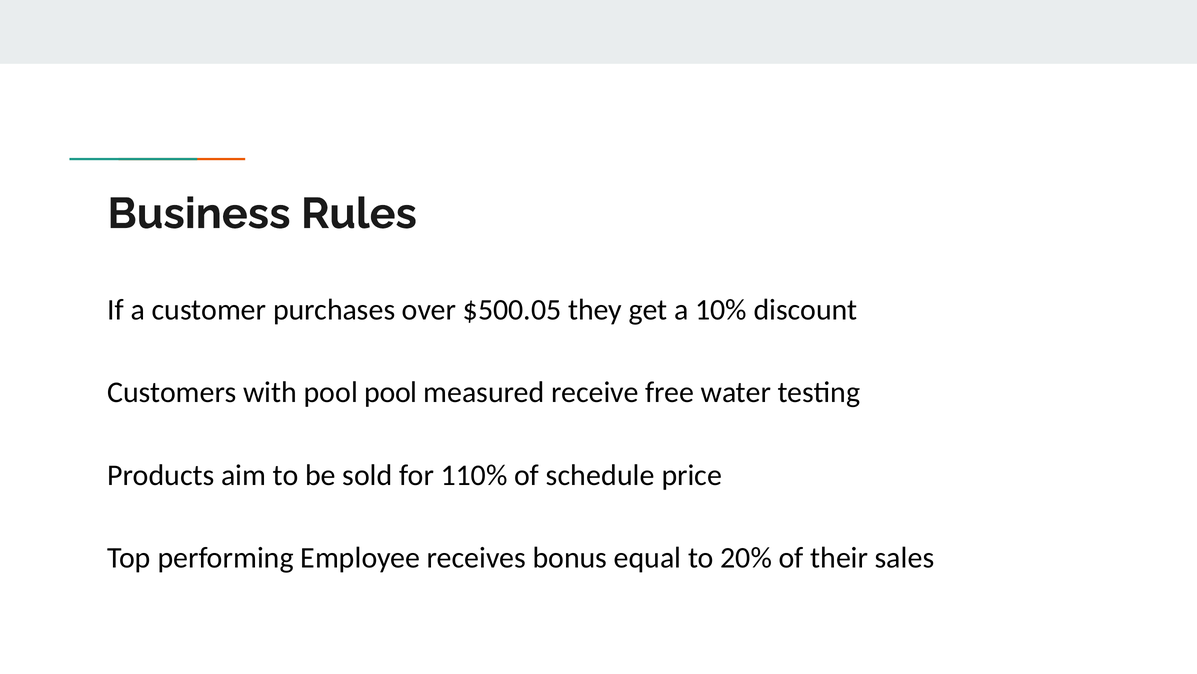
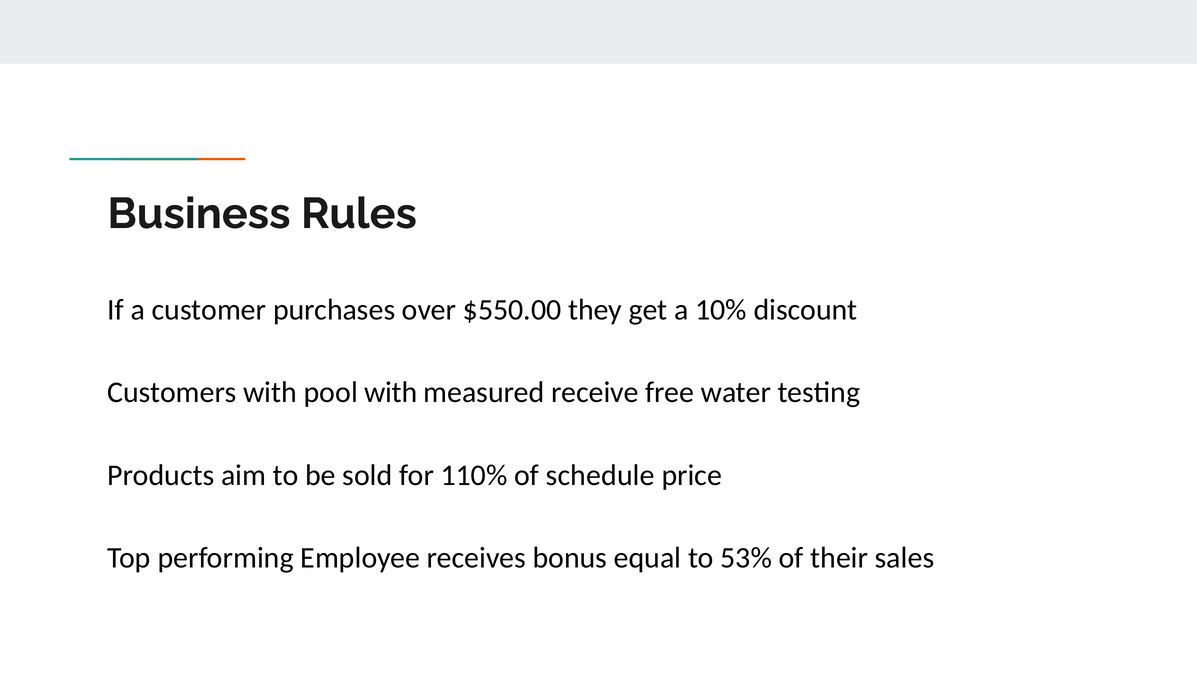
$500.05: $500.05 -> $550.00 (512, 310)
pool pool: pool -> with (391, 392)
20%: 20% -> 53% (746, 557)
